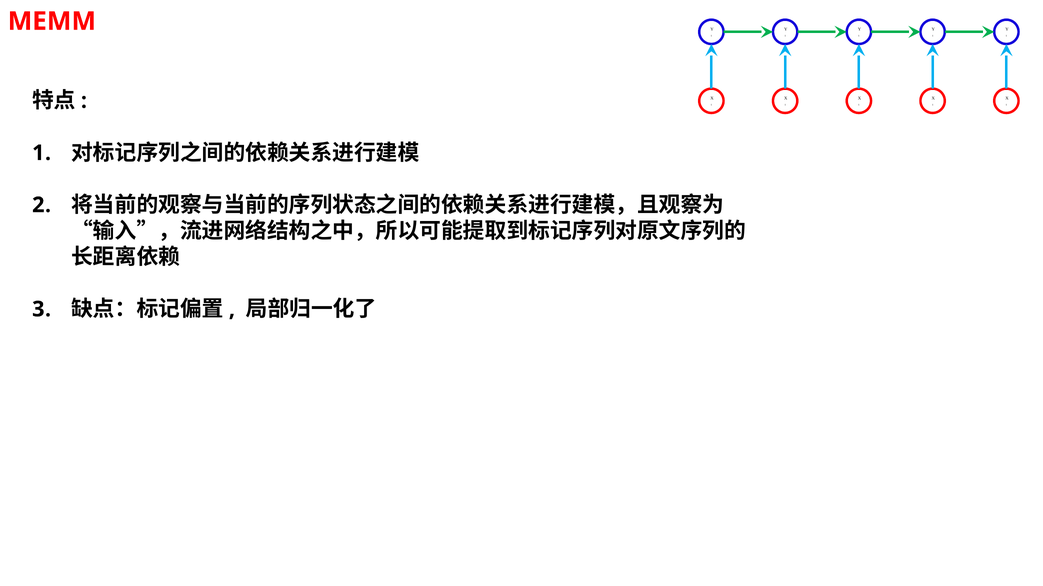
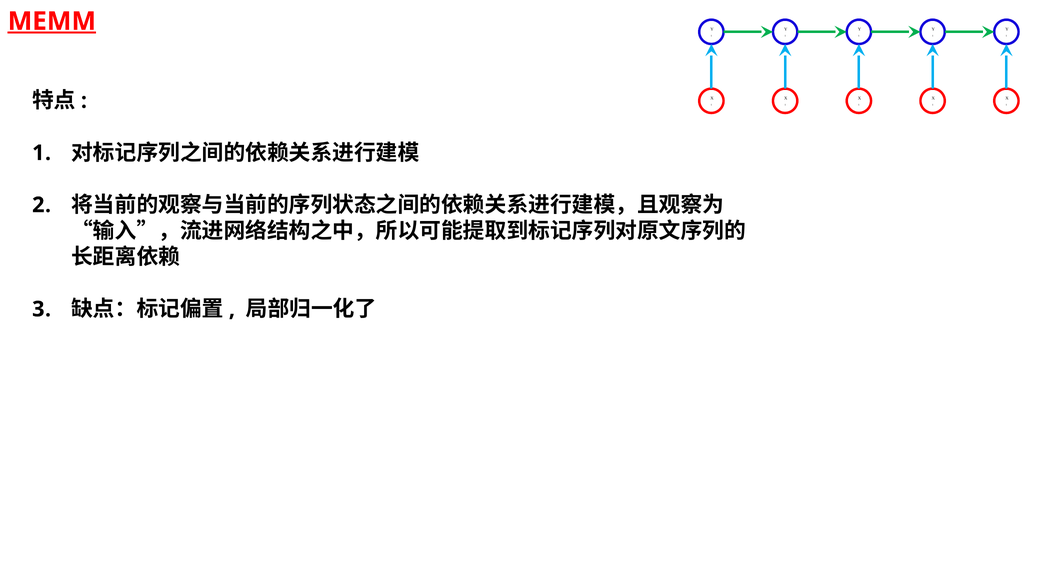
MEMM underline: none -> present (52, 21)
